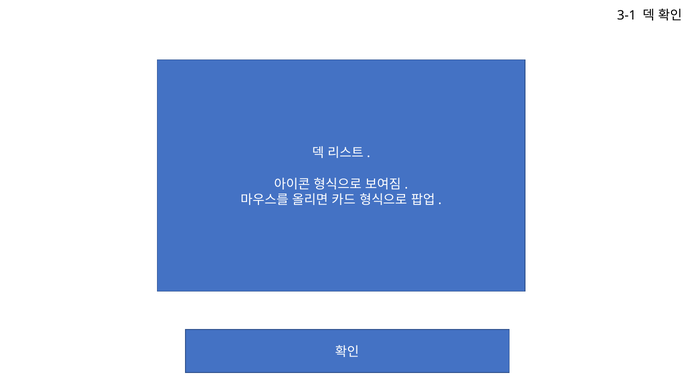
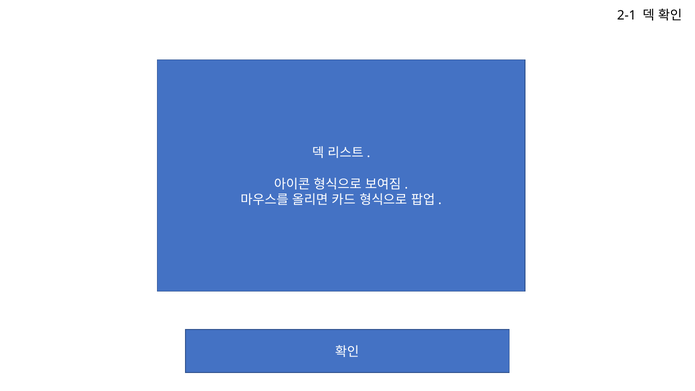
3-1: 3-1 -> 2-1 (627, 16)
